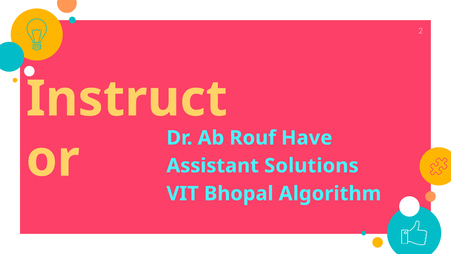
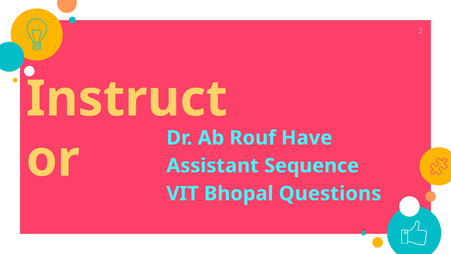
Solutions: Solutions -> Sequence (312, 166)
Algorithm: Algorithm -> Questions (330, 193)
